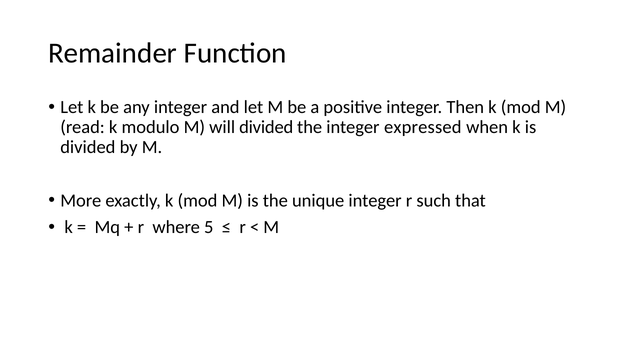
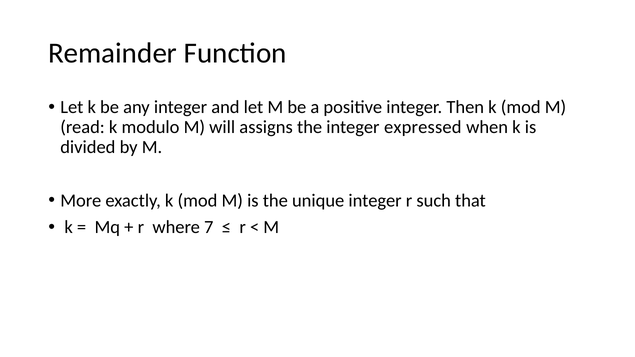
will divided: divided -> assigns (266, 127)
5: 5 -> 7 (209, 227)
